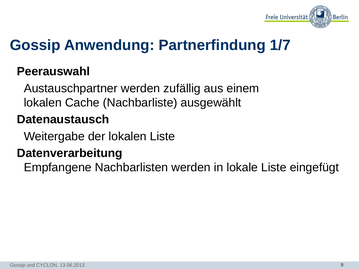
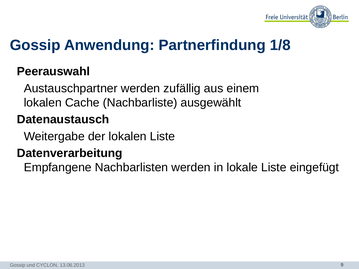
1/7: 1/7 -> 1/8 (280, 45)
